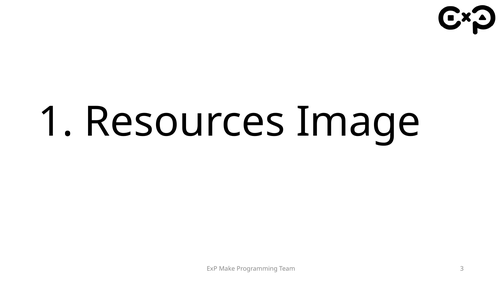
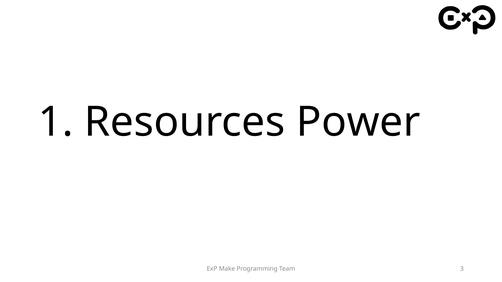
Image: Image -> Power (358, 122)
